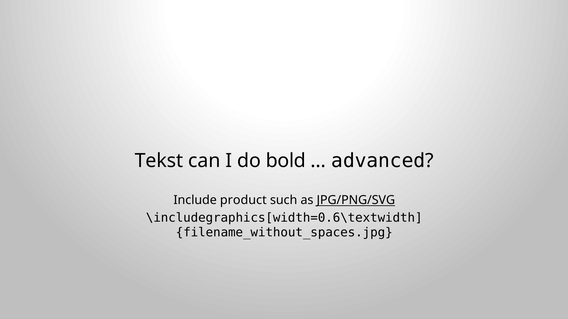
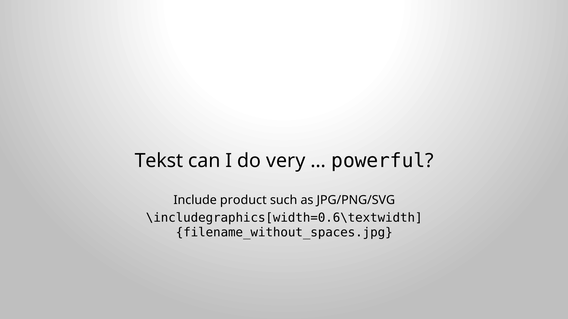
bold: bold -> very (286, 161)
advanced: advanced -> powerful (378, 161)
JPG/PNG/SVG underline: present -> none (356, 201)
